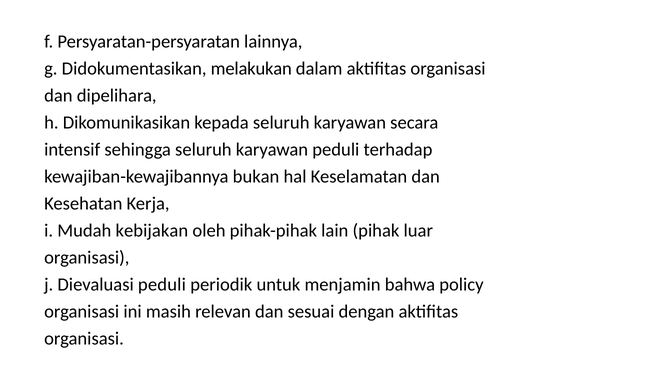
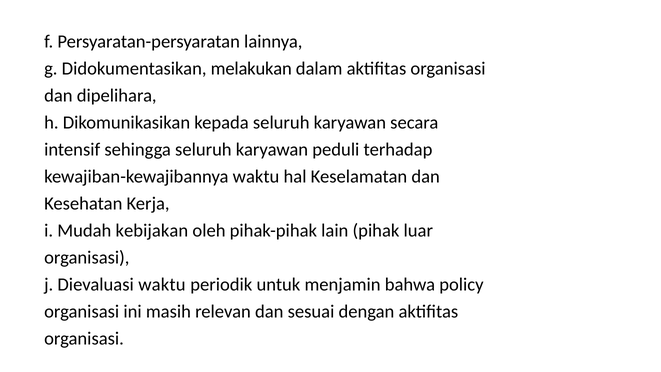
kewajiban-kewajibannya bukan: bukan -> waktu (256, 176)
Dievaluasi peduli: peduli -> waktu (162, 284)
